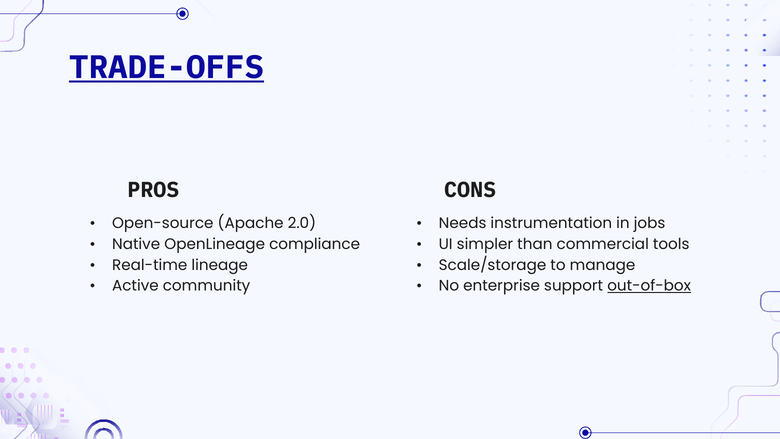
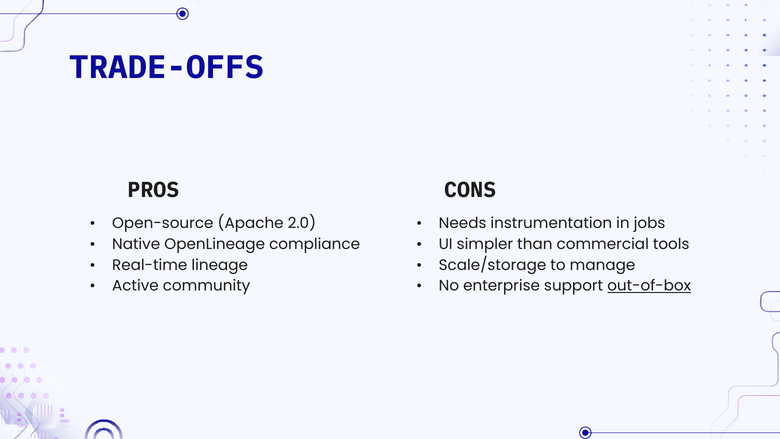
TRADE-OFFS underline: present -> none (167, 68)
